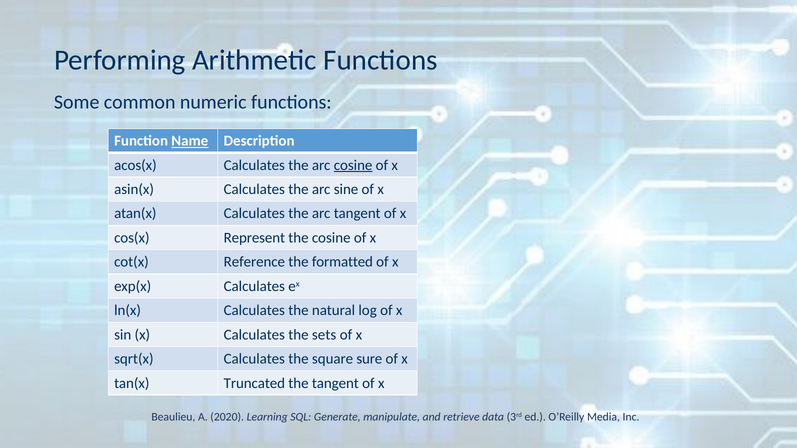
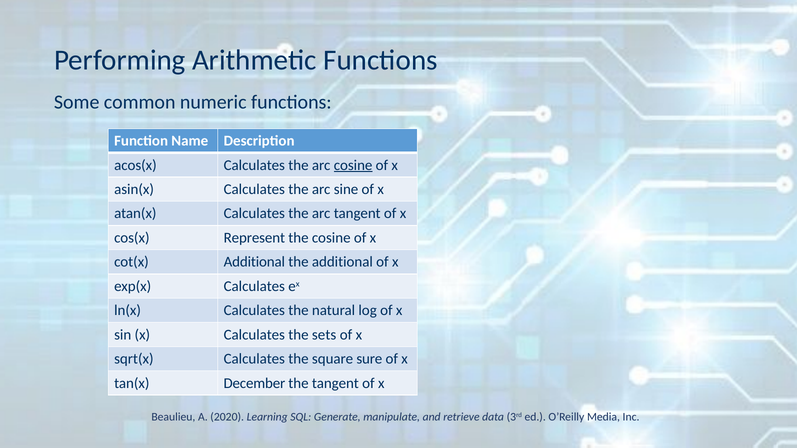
Name underline: present -> none (190, 141)
cot(x Reference: Reference -> Additional (254, 262)
the formatted: formatted -> additional (342, 262)
Truncated: Truncated -> December (254, 383)
